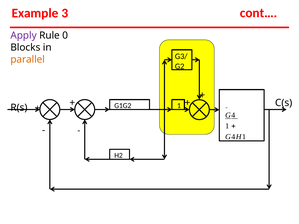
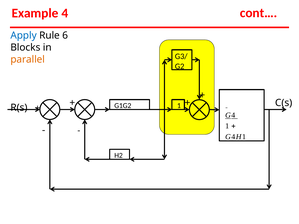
3: 3 -> 4 (65, 13)
Apply colour: purple -> blue (24, 36)
0: 0 -> 6 (65, 36)
